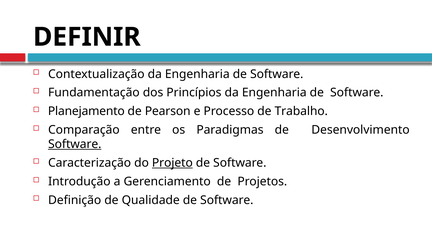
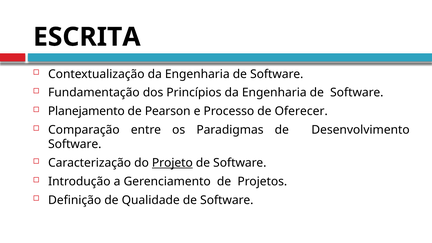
DEFINIR: DEFINIR -> ESCRITA (87, 37)
Trabalho: Trabalho -> Oferecer (301, 111)
Software underline: present -> none (75, 144)
